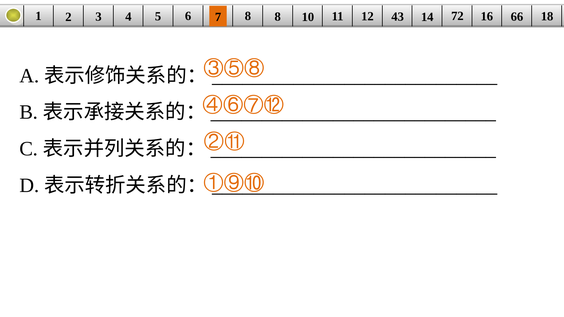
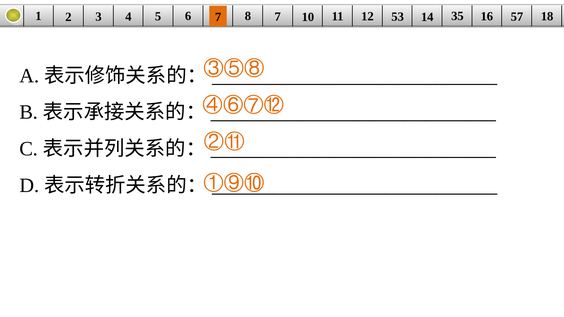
8 8: 8 -> 7 (278, 17)
43: 43 -> 53 (398, 17)
72: 72 -> 35 (457, 16)
66: 66 -> 57 (517, 17)
